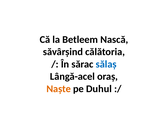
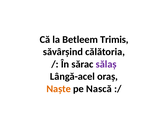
Nască: Nască -> Trimis (114, 40)
sălaş colour: blue -> purple (106, 64)
Duhul: Duhul -> Nască (99, 89)
